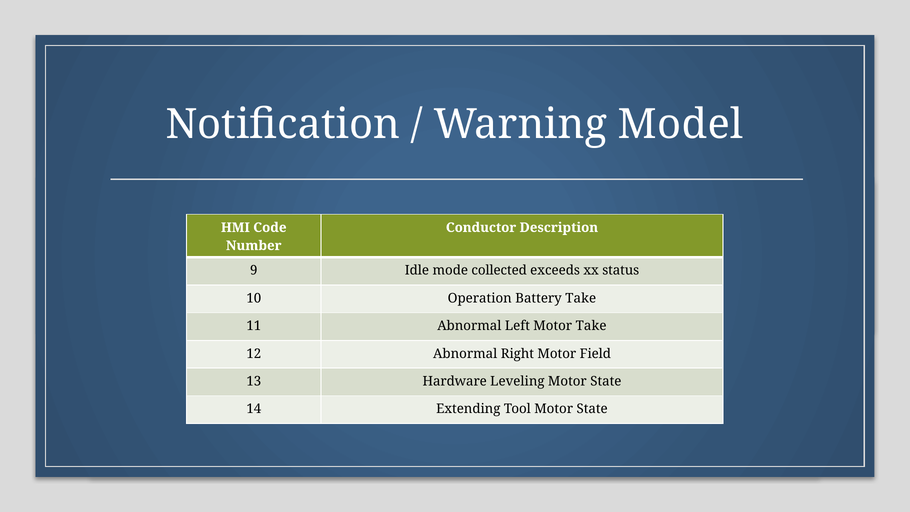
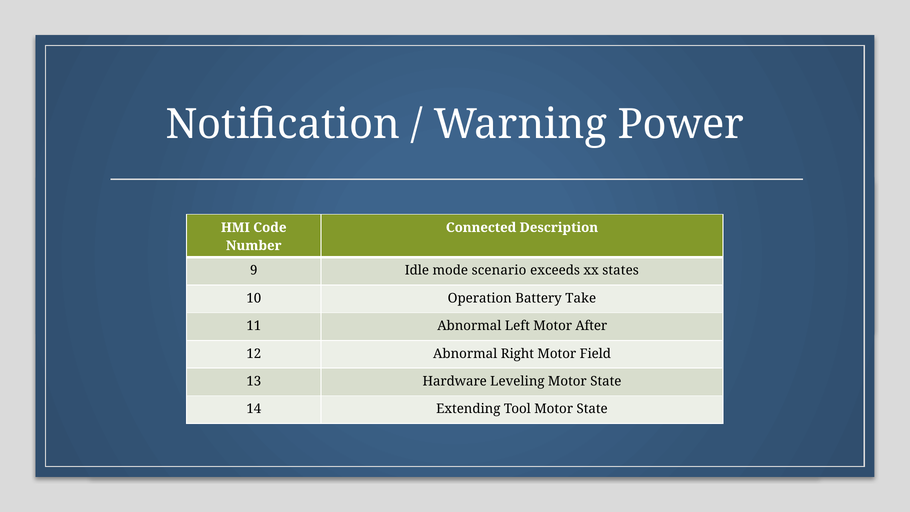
Model: Model -> Power (681, 124)
Conductor: Conductor -> Connected (481, 228)
collected: collected -> scenario (499, 271)
status: status -> states (621, 271)
Motor Take: Take -> After (591, 326)
